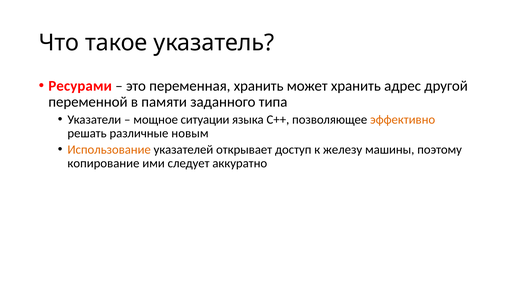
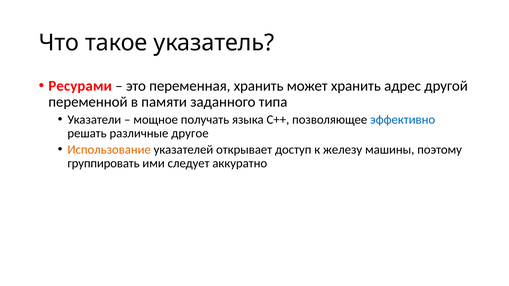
ситуации: ситуации -> получать (205, 120)
эффективно colour: orange -> blue (403, 120)
новым: новым -> другое (190, 133)
копирование: копирование -> группировать (104, 163)
